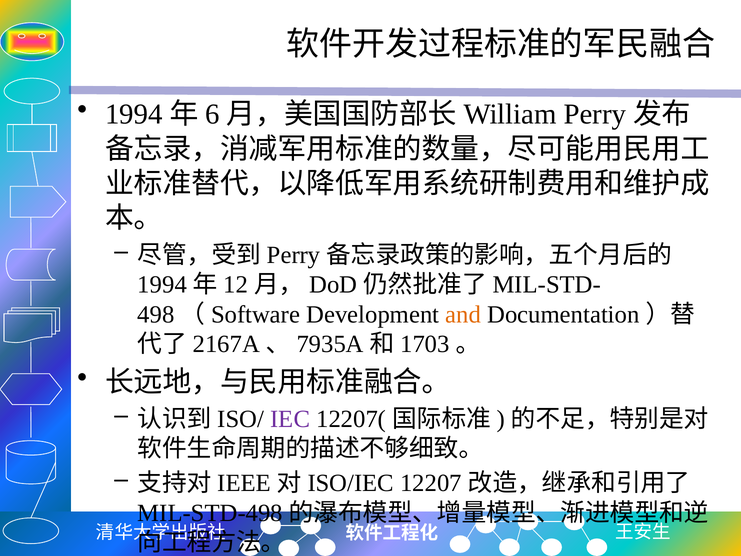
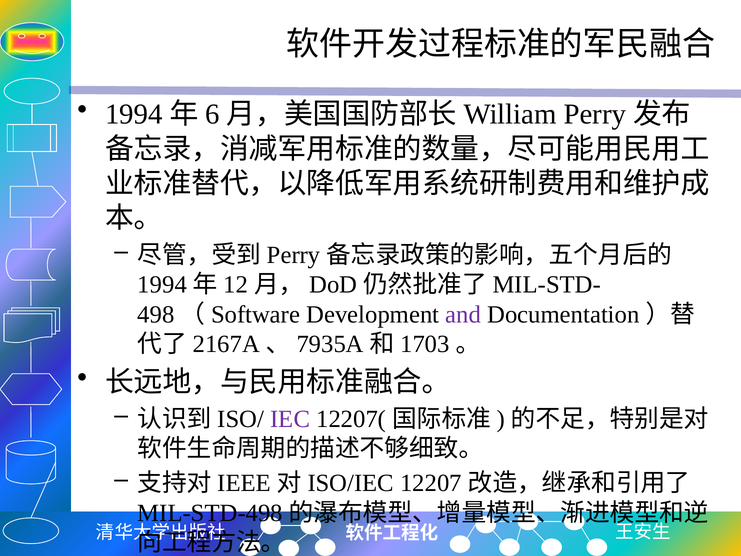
and colour: orange -> purple (463, 314)
